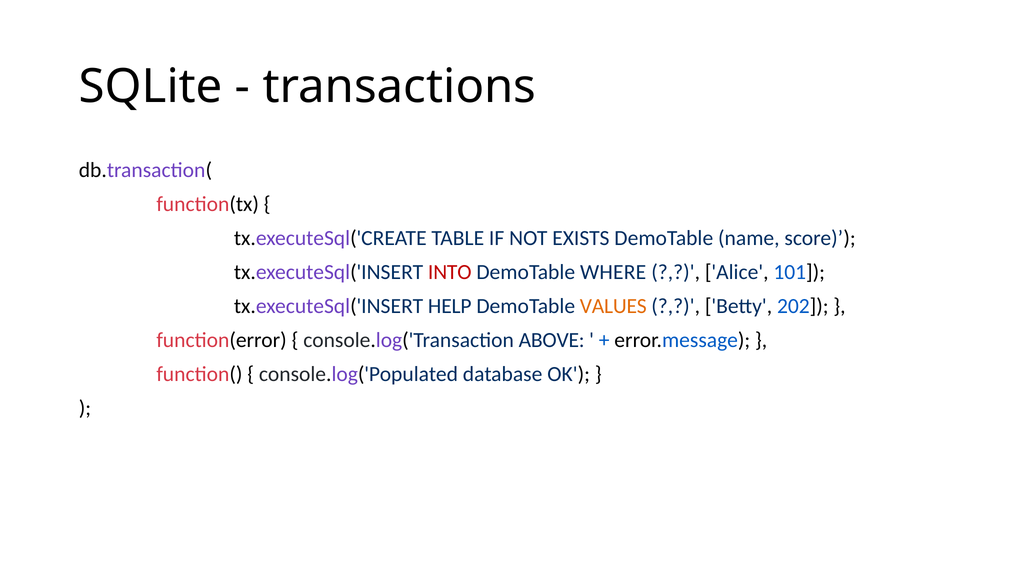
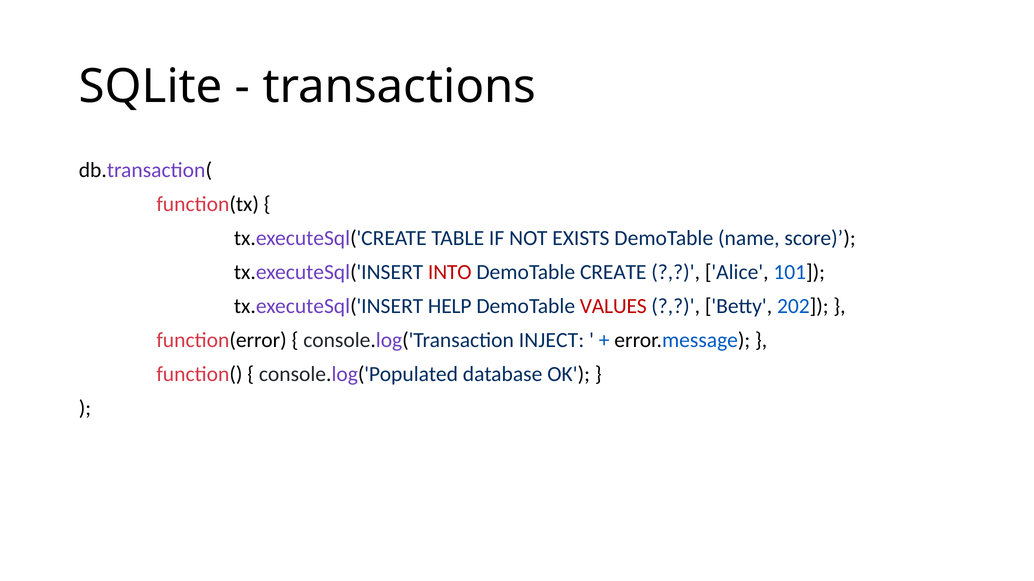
WHERE: WHERE -> CREATE (613, 272)
VALUES colour: orange -> red (613, 307)
ABOVE: ABOVE -> INJECT (551, 341)
